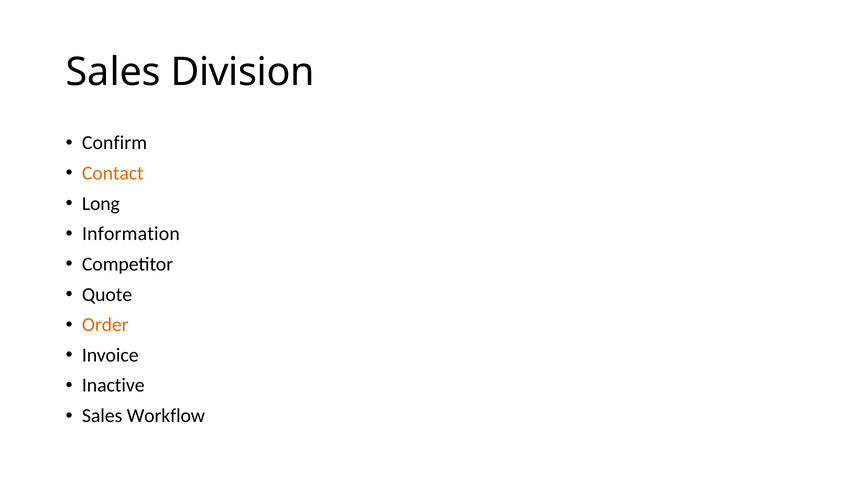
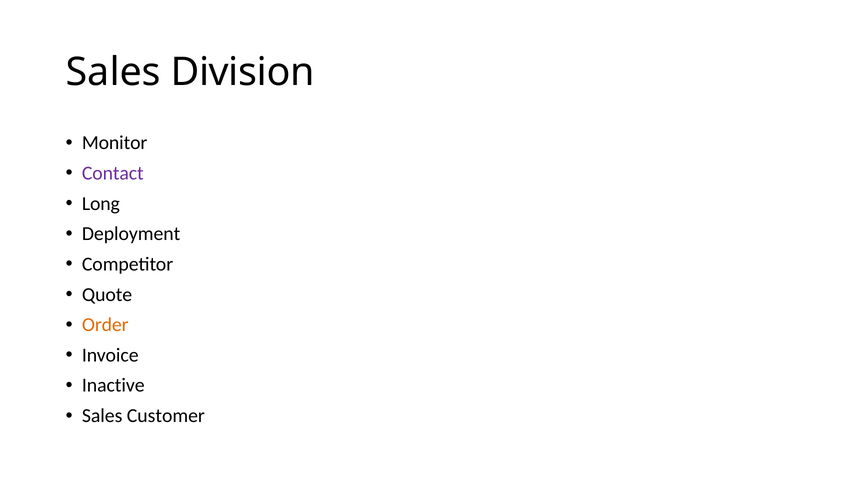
Confirm: Confirm -> Monitor (115, 143)
Contact colour: orange -> purple (113, 173)
Information: Information -> Deployment (131, 234)
Workflow: Workflow -> Customer (166, 416)
